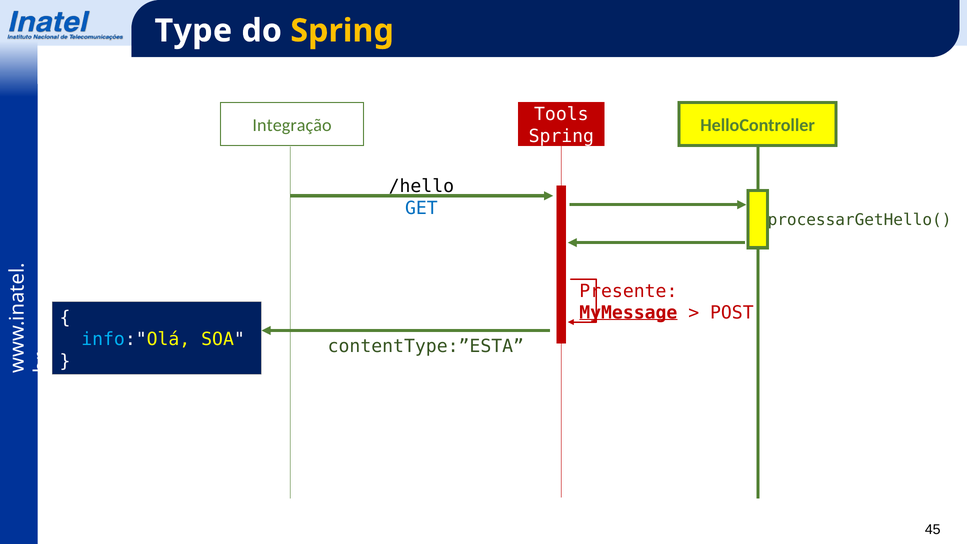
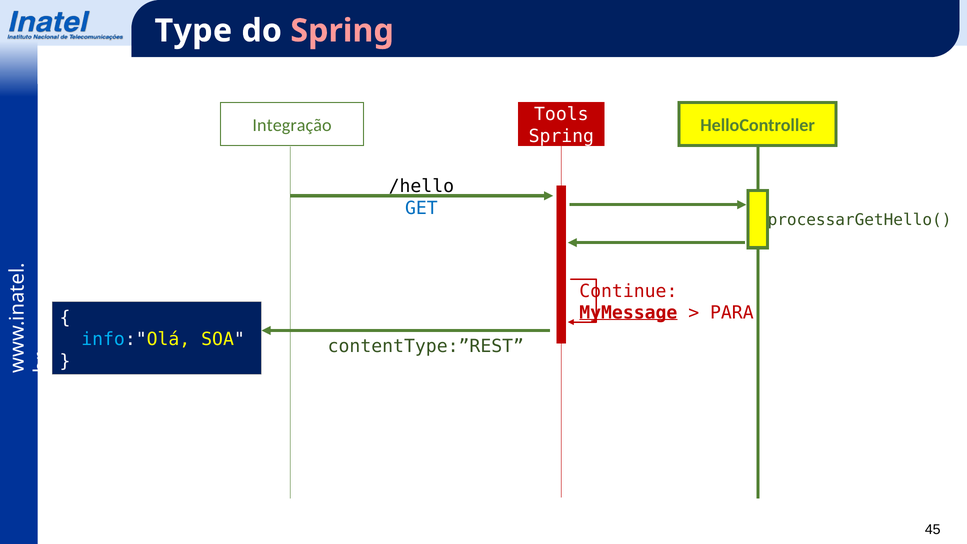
Spring colour: yellow -> pink (342, 31)
Presente: Presente -> Continue (628, 291)
POST: POST -> PARA (732, 313)
contentType:”ESTA: contentType:”ESTA -> contentType:”REST (426, 346)
